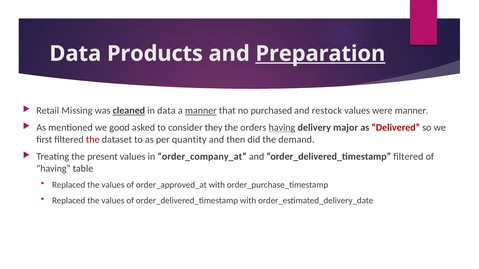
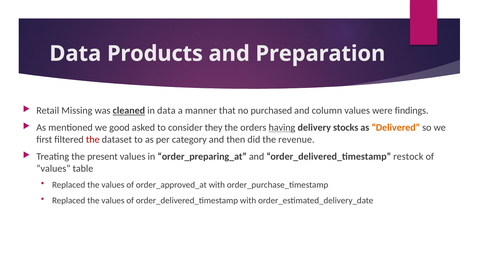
Preparation underline: present -> none (320, 54)
manner underline: present -> none (201, 111)
restock: restock -> column (327, 111)
were manner: manner -> findings (412, 111)
major: major -> stocks (346, 128)
Delivered colour: red -> orange (396, 128)
quantity: quantity -> category (189, 140)
demand: demand -> revenue (296, 140)
order_company_at: order_company_at -> order_preparing_at (202, 157)
order_delivered_timestamp filtered: filtered -> restock (408, 157)
having: having -> values (53, 169)
